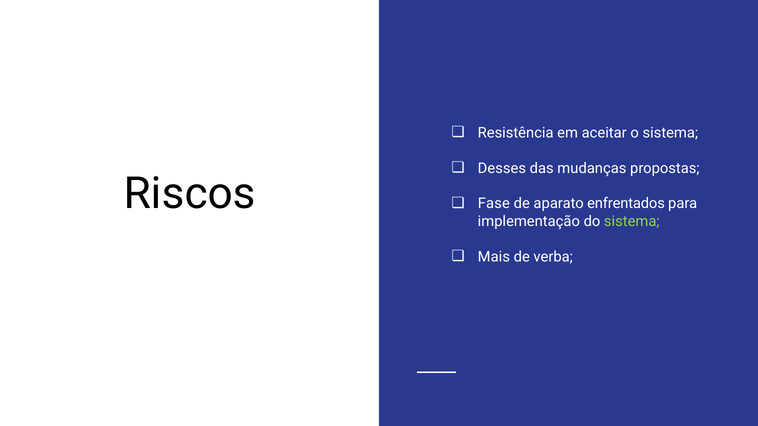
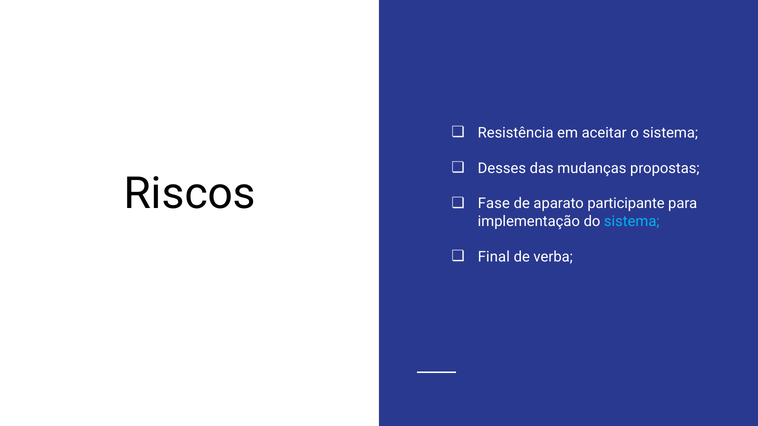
enfrentados: enfrentados -> participante (626, 204)
sistema colour: light green -> light blue (632, 221)
Mais: Mais -> Final (494, 257)
